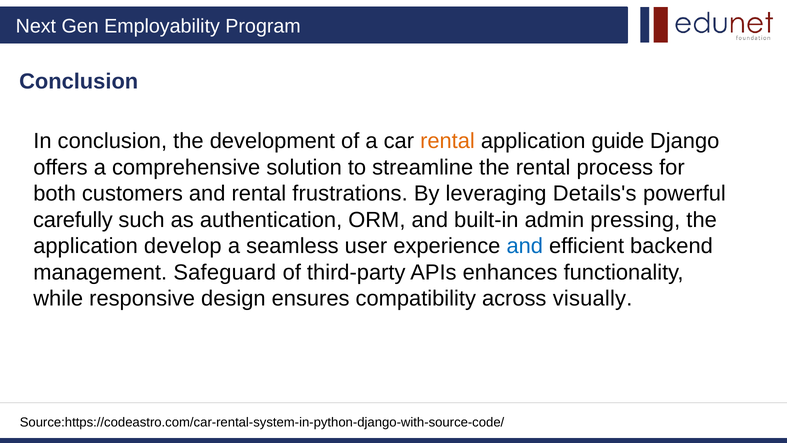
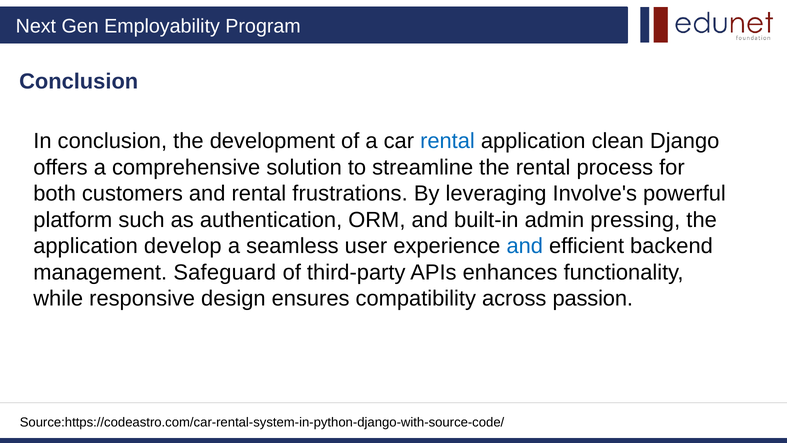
rental colour: orange -> blue (447, 141)
guide: guide -> clean (618, 141)
Details's: Details's -> Involve's (595, 194)
carefully: carefully -> platform (73, 220)
visually: visually -> passion (593, 299)
